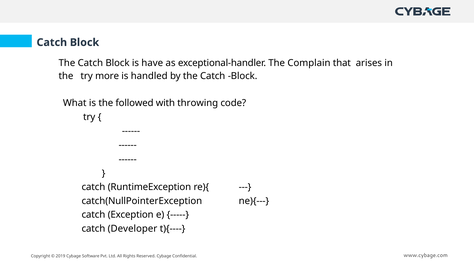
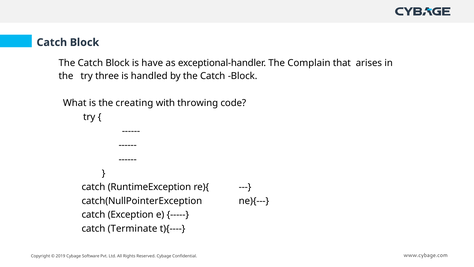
more: more -> three (107, 76)
followed: followed -> creating (134, 103)
Developer: Developer -> Terminate (133, 229)
